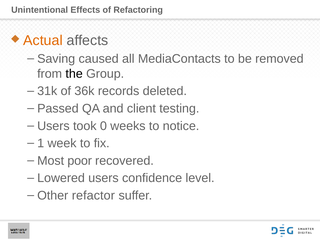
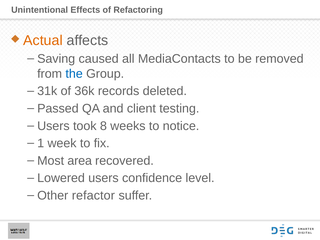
the colour: black -> blue (74, 74)
0: 0 -> 8 (103, 126)
poor: poor -> area (80, 161)
